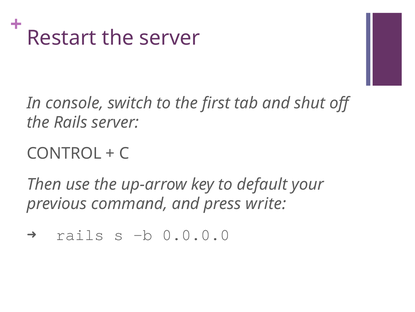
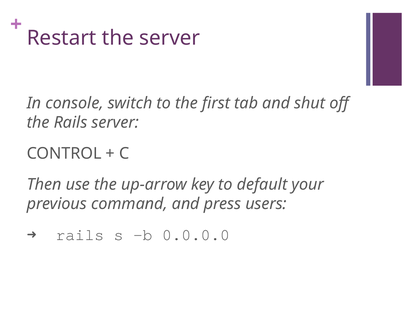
write: write -> users (266, 203)
